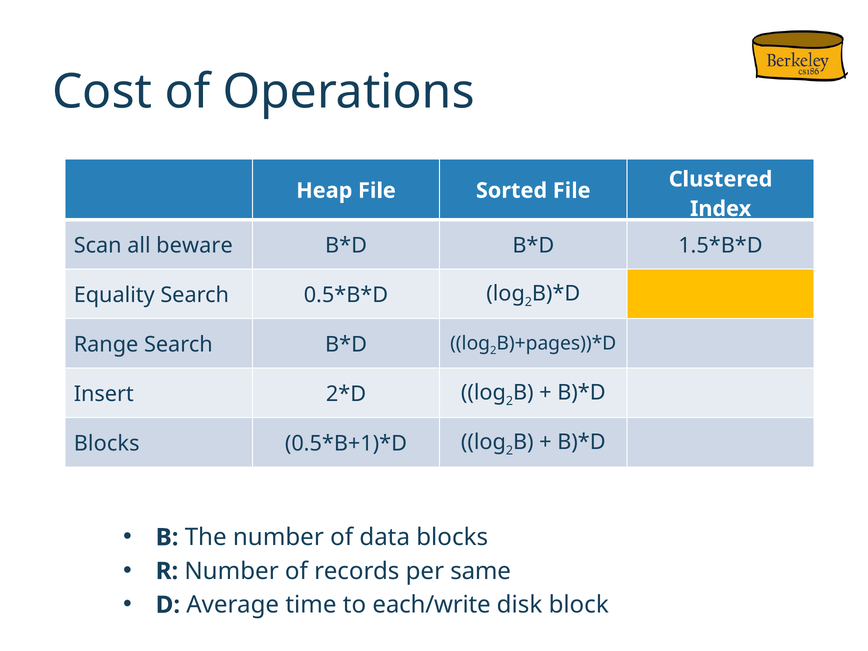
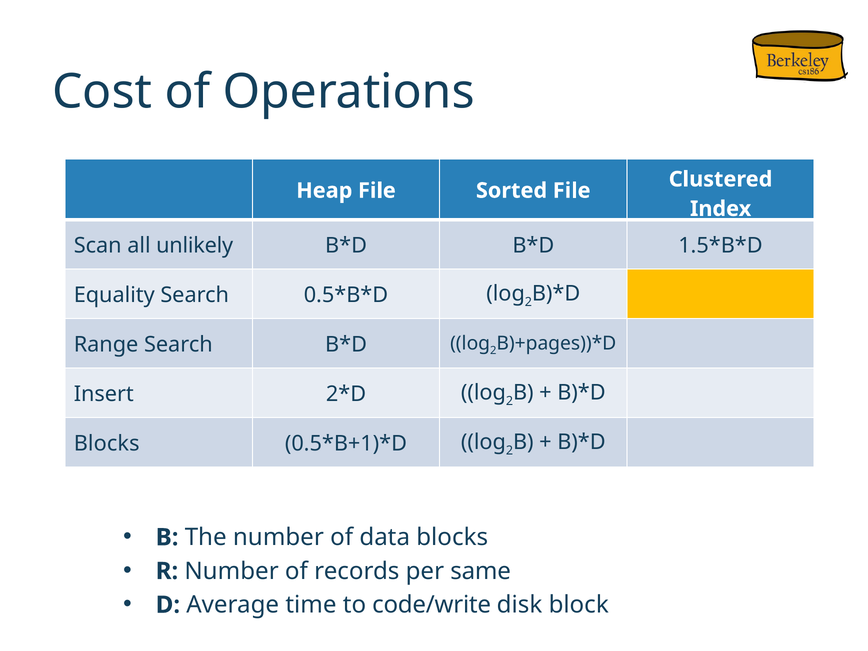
beware: beware -> unlikely (195, 246)
each/write: each/write -> code/write (432, 605)
